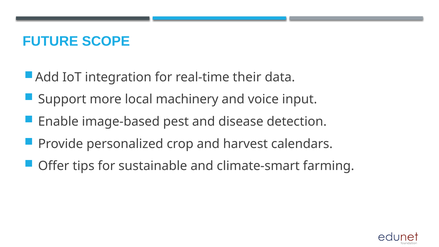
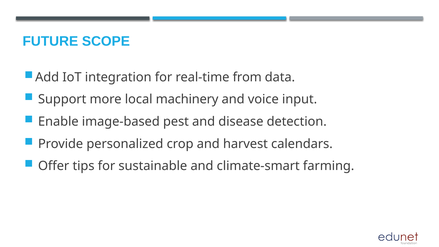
their: their -> from (247, 77)
